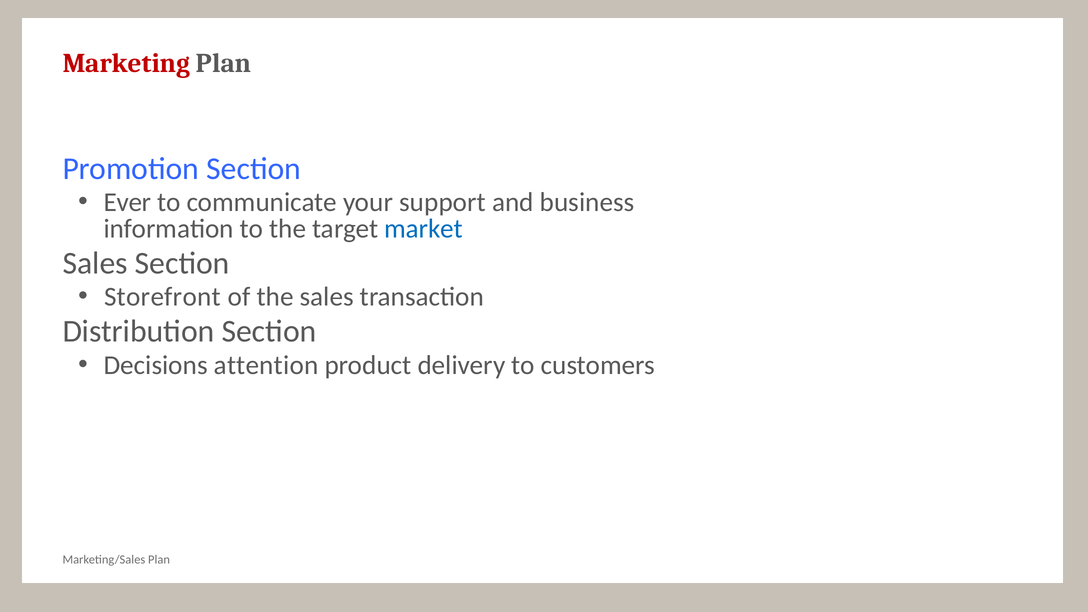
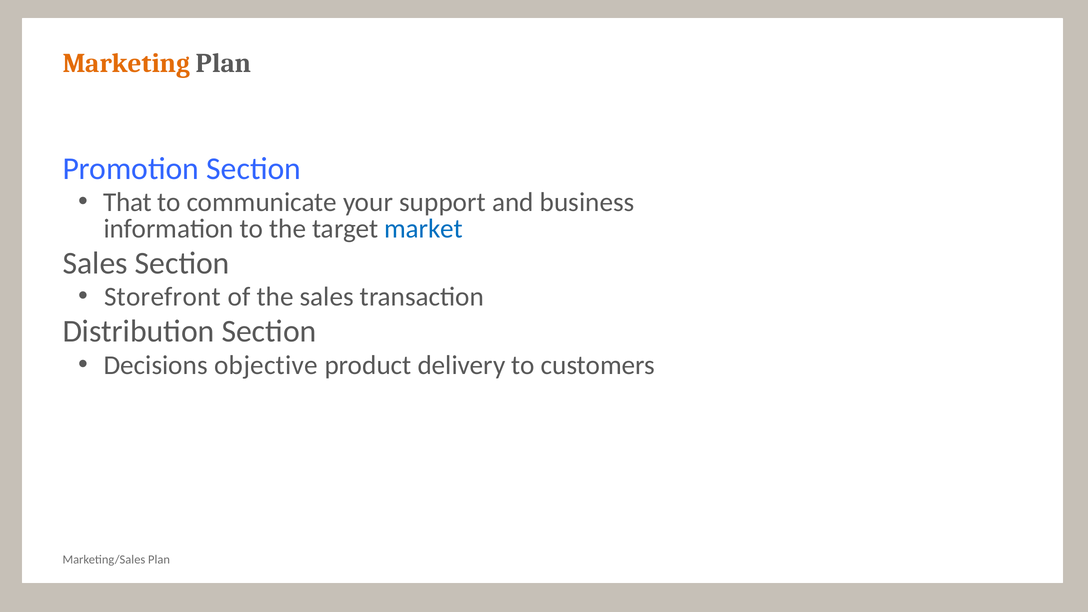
Marketing colour: red -> orange (126, 63)
Ever: Ever -> That (128, 202)
attention: attention -> objective (266, 365)
